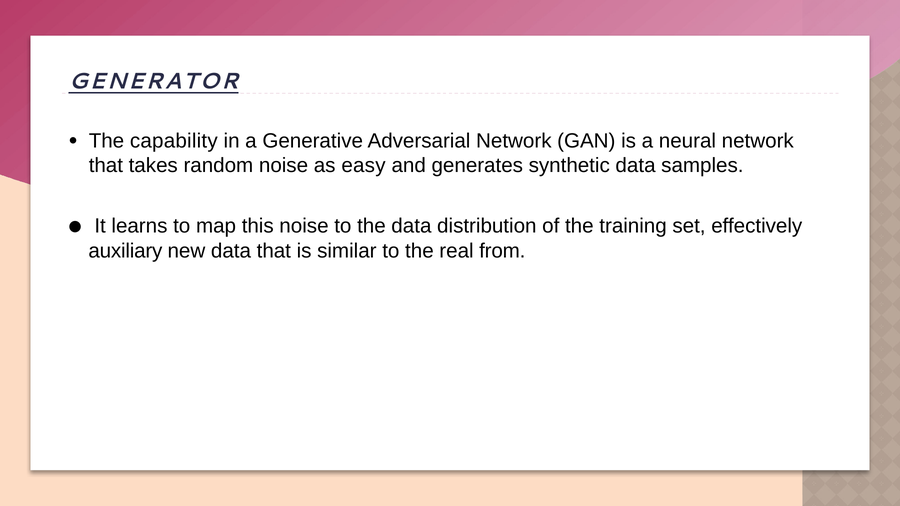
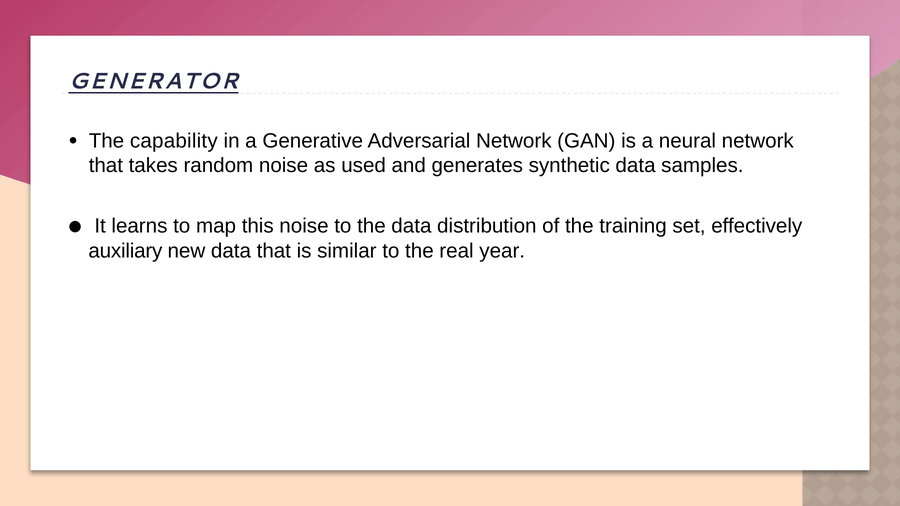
easy: easy -> used (364, 166)
from: from -> year (502, 251)
